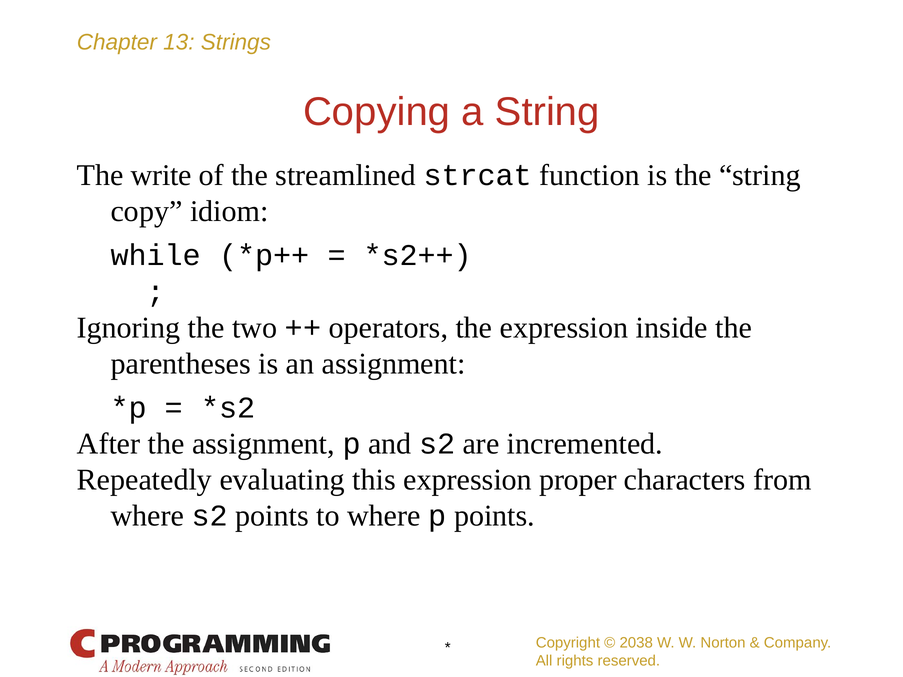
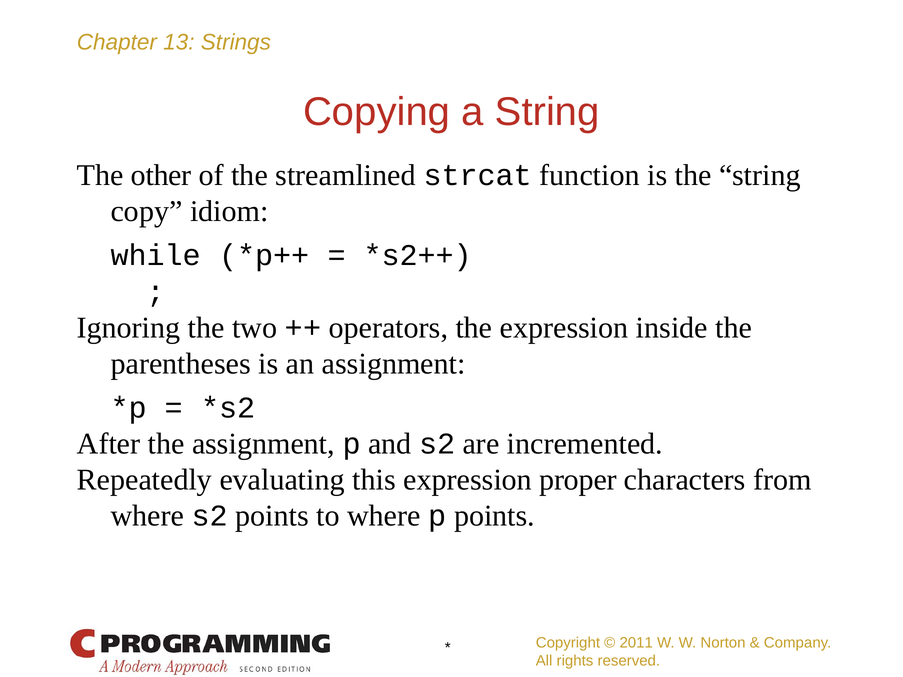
write: write -> other (161, 175)
2038: 2038 -> 2011 (636, 643)
